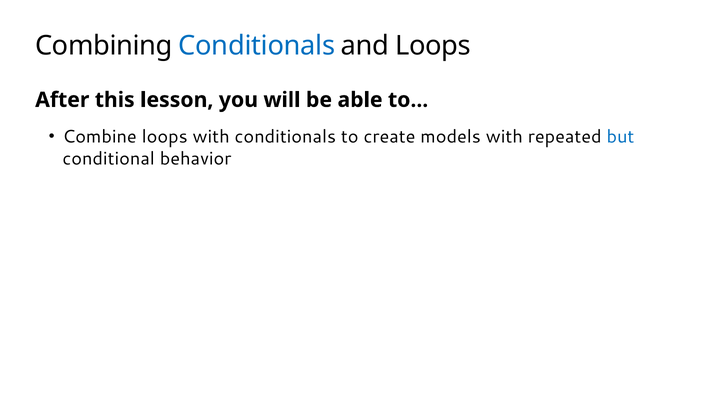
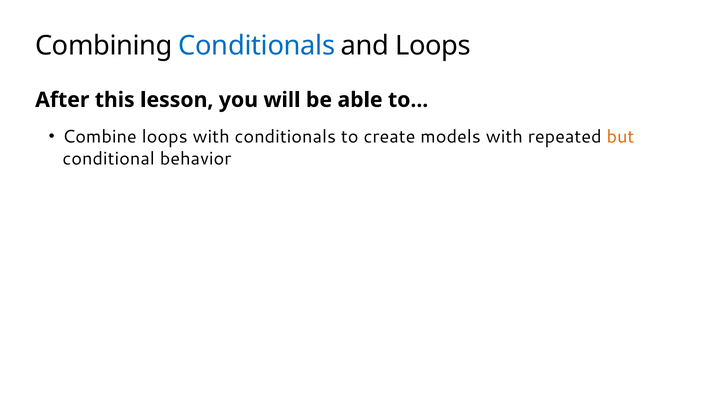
but colour: blue -> orange (620, 137)
